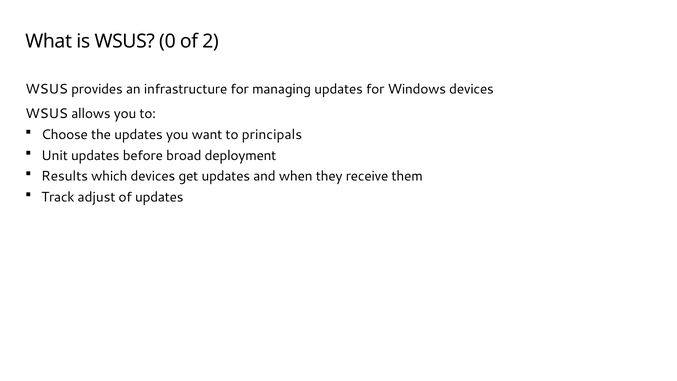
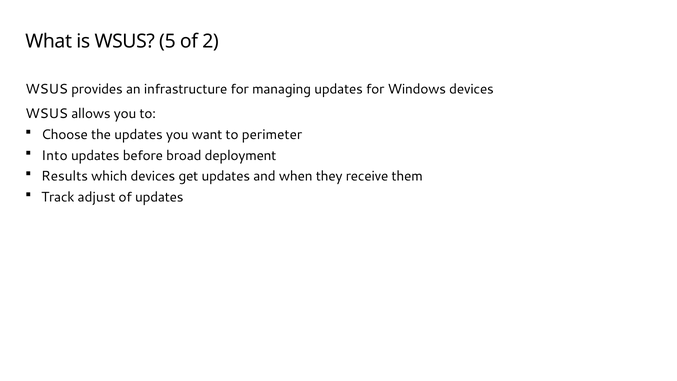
0: 0 -> 5 (167, 41)
principals: principals -> perimeter (272, 135)
Unit: Unit -> Into (54, 155)
